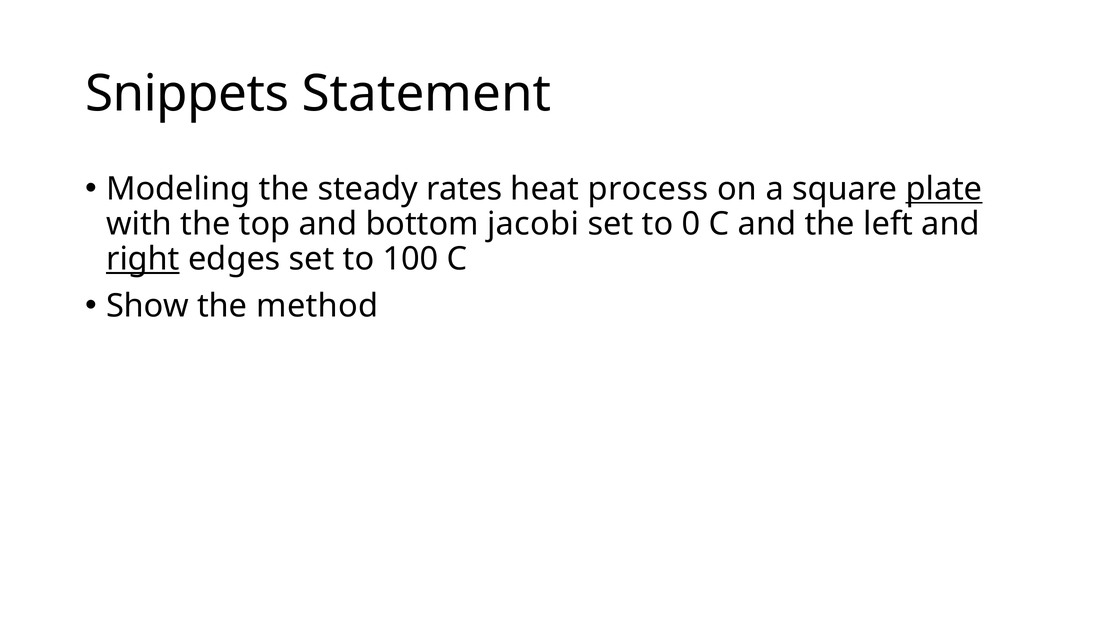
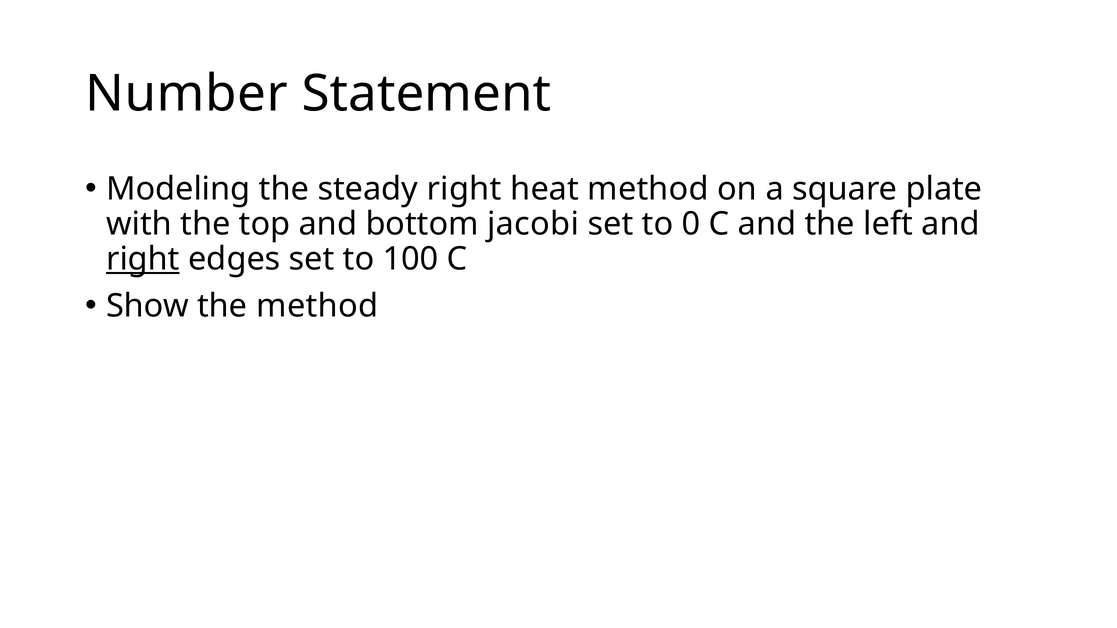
Snippets: Snippets -> Number (187, 94)
steady rates: rates -> right (464, 189)
heat process: process -> method (648, 189)
plate underline: present -> none (944, 189)
